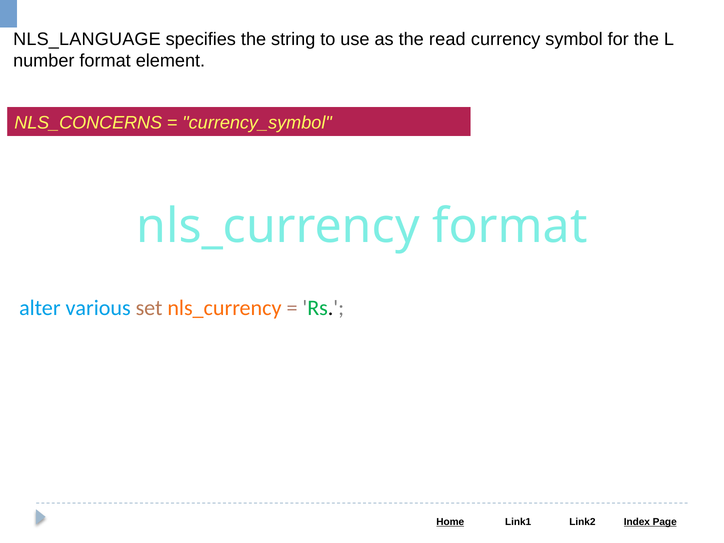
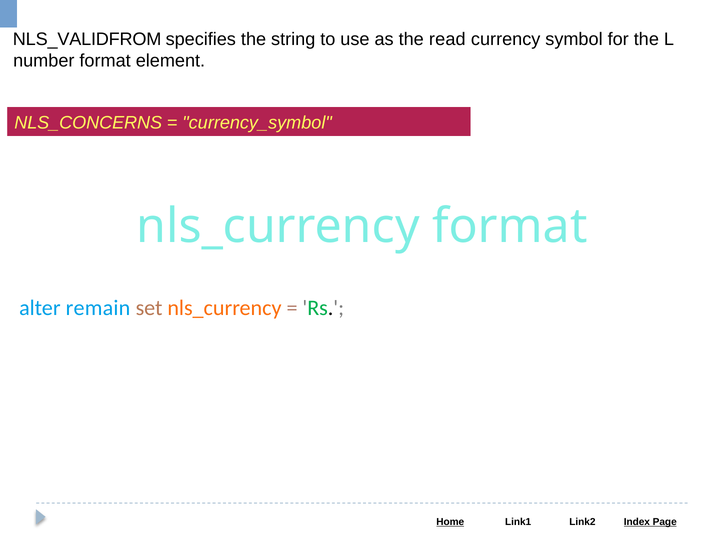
NLS_LANGUAGE: NLS_LANGUAGE -> NLS_VALIDFROM (87, 39)
various: various -> remain (98, 308)
